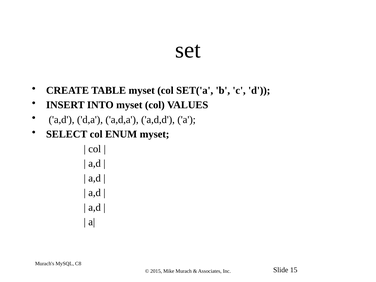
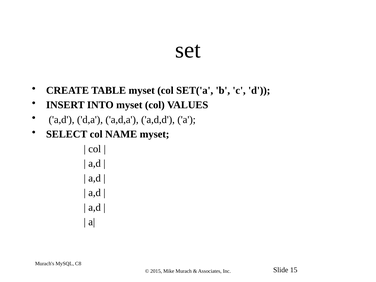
ENUM: ENUM -> NAME (121, 134)
